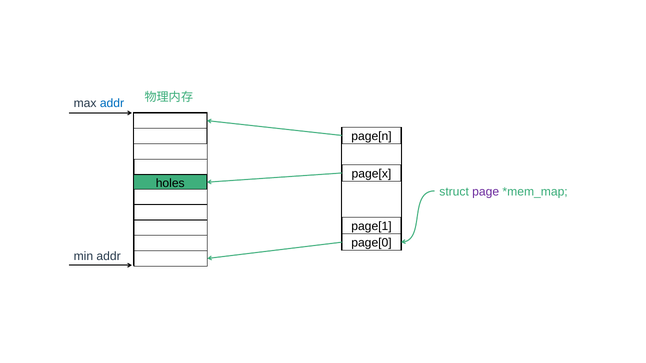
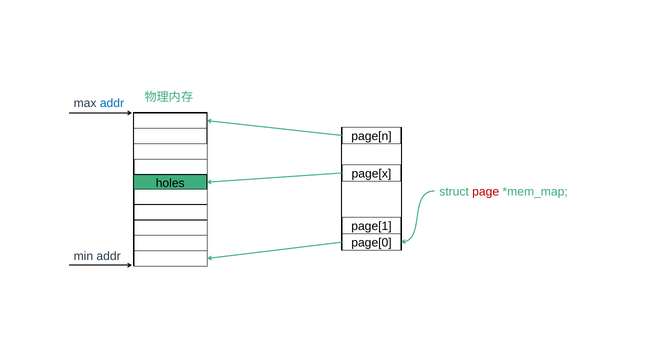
page colour: purple -> red (486, 192)
